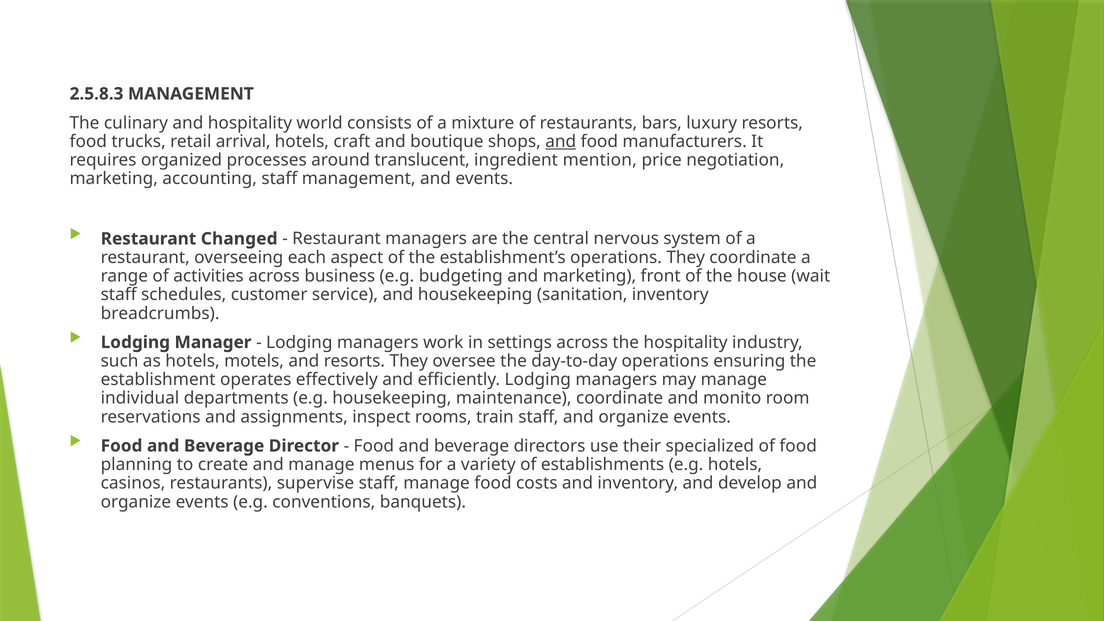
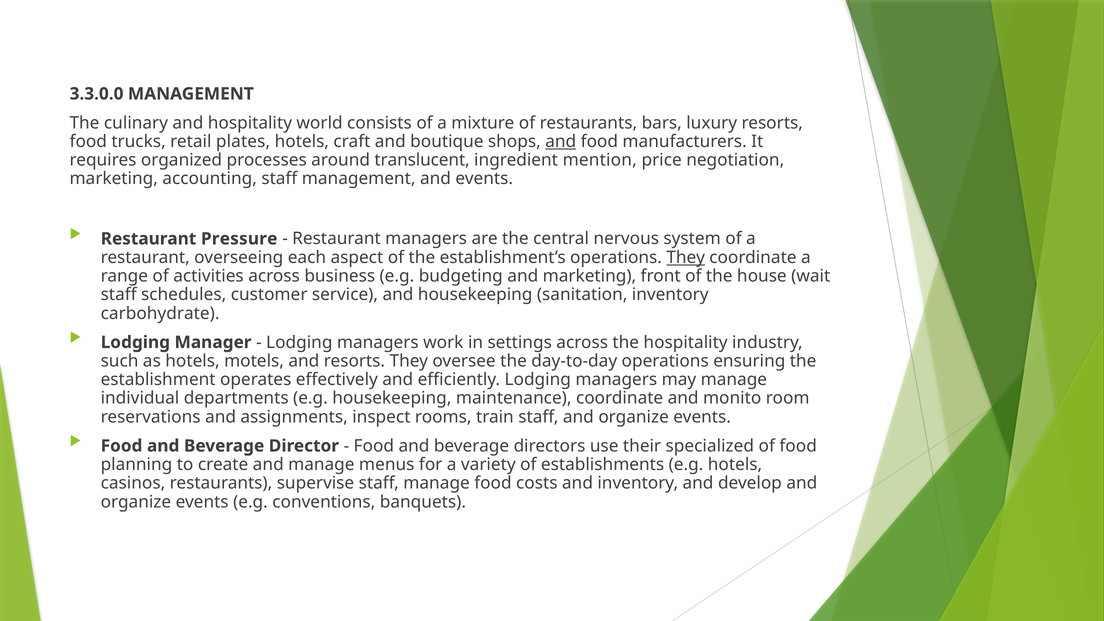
2.5.8.3: 2.5.8.3 -> 3.3.0.0 (97, 94)
arrival: arrival -> plates (243, 141)
Changed: Changed -> Pressure (239, 239)
They underline: none -> present (686, 257)
breadcrumbs: breadcrumbs -> carbohydrate (160, 313)
